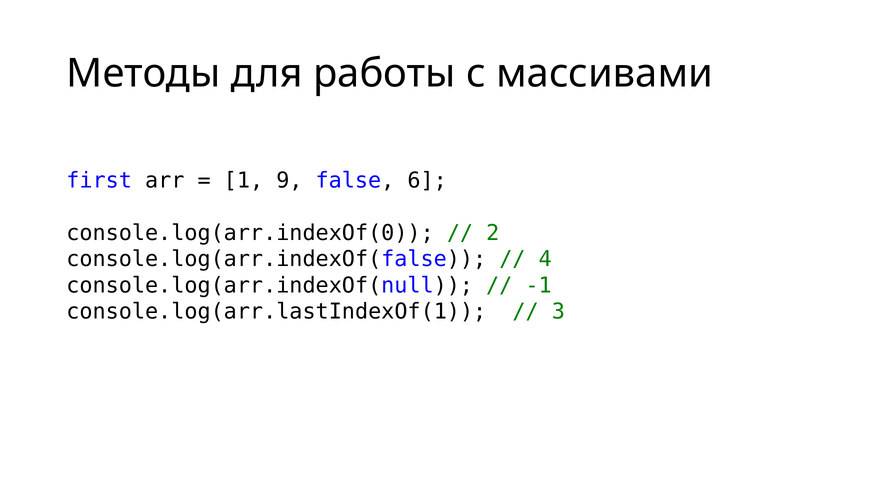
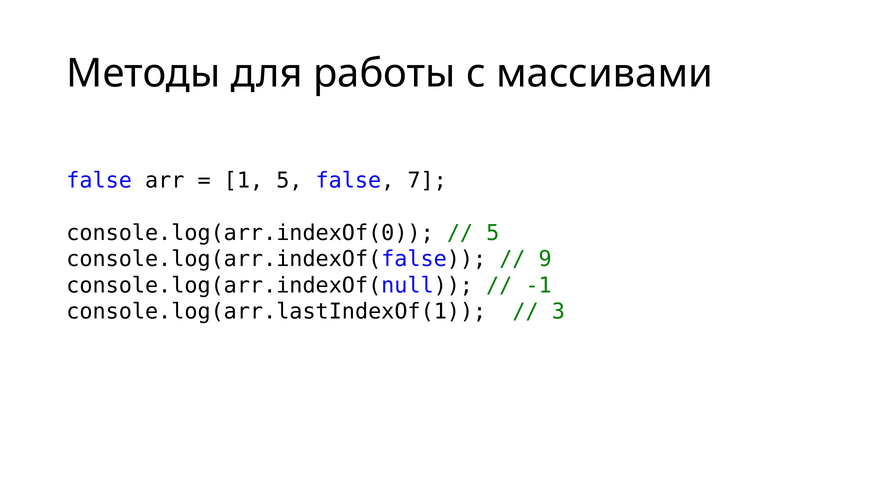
first: first -> false (99, 181)
1 9: 9 -> 5 (289, 181)
6: 6 -> 7 (427, 181)
2: 2 -> 5 (493, 233)
4: 4 -> 9 (545, 259)
